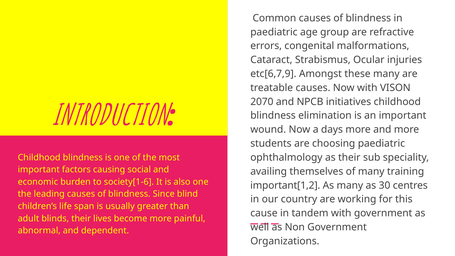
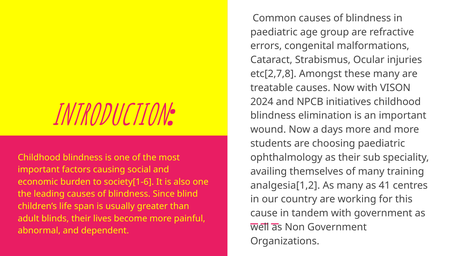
etc[6,7,9: etc[6,7,9 -> etc[2,7,8 (273, 74)
2070: 2070 -> 2024 (262, 102)
important[1,2: important[1,2 -> analgesia[1,2 (285, 185)
30: 30 -> 41 (385, 185)
